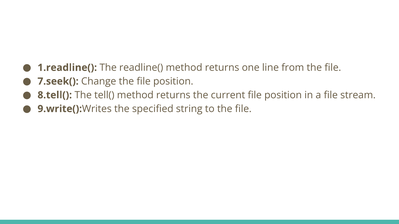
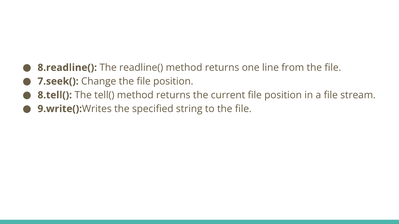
1.readline(: 1.readline( -> 8.readline( (67, 68)
